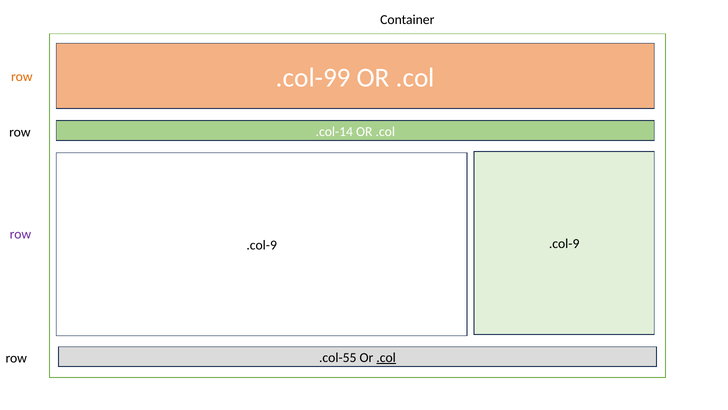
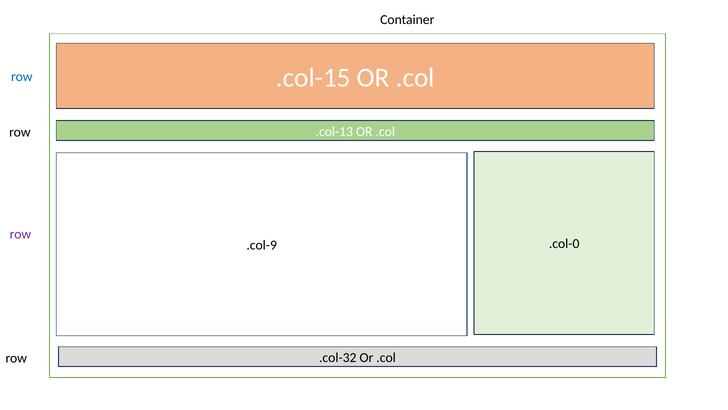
.col-99: .col-99 -> .col-15 (313, 78)
row colour: orange -> blue (22, 77)
.col-14: .col-14 -> .col-13 (334, 131)
.col-9 .col-9: .col-9 -> .col-0 (564, 244)
.col-55: .col-55 -> .col-32 (338, 357)
.col underline: present -> none (386, 357)
